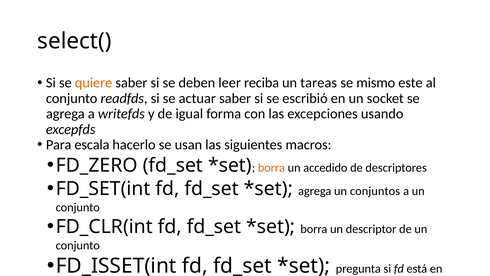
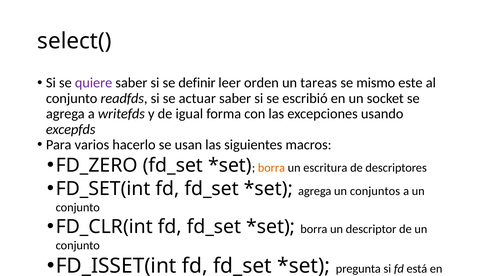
quiere colour: orange -> purple (94, 83)
deben: deben -> definir (197, 83)
reciba: reciba -> orden (261, 83)
escala: escala -> varios (92, 145)
accedido: accedido -> escritura (325, 168)
